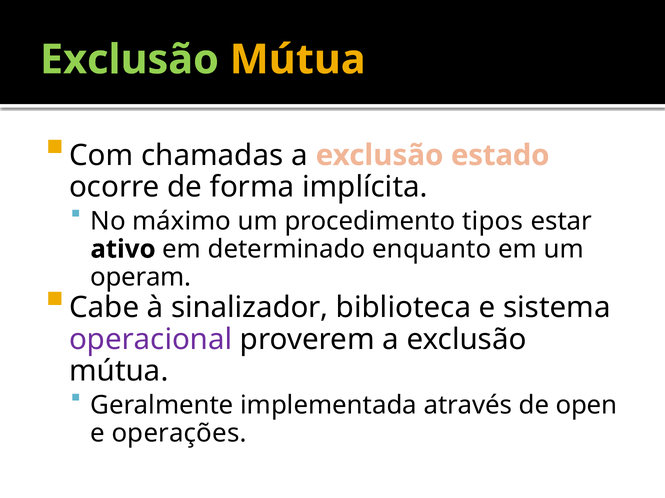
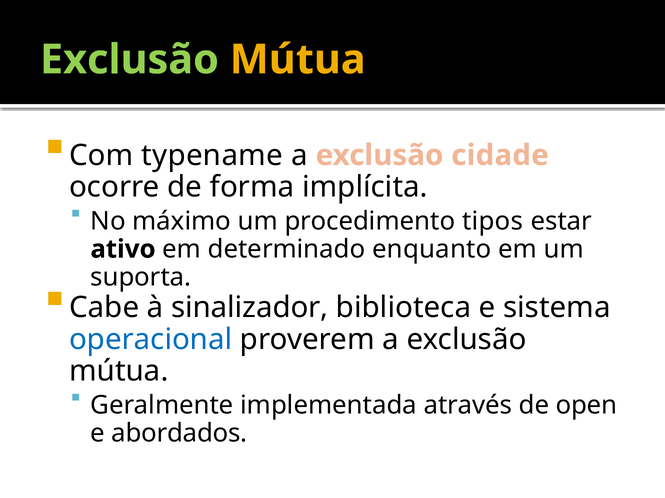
chamadas: chamadas -> typename (212, 156)
estado: estado -> cidade (500, 156)
operam: operam -> suporta (141, 277)
operacional colour: purple -> blue (151, 340)
operações: operações -> abordados (179, 434)
